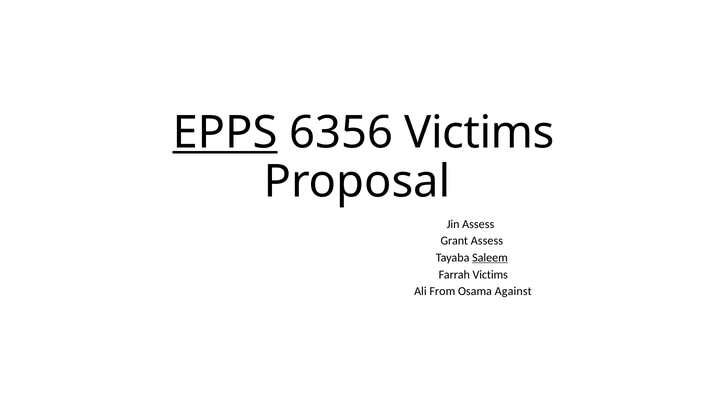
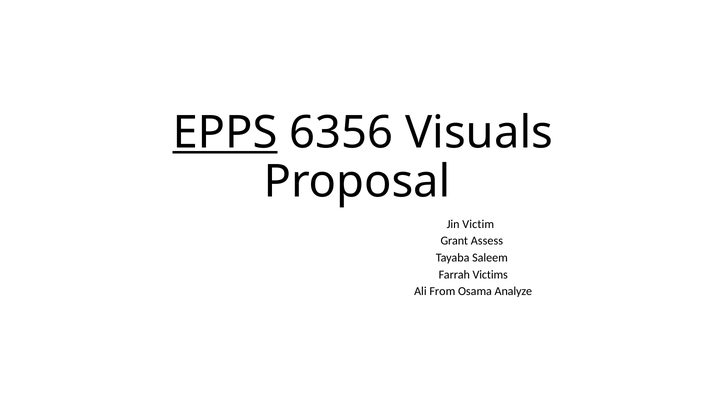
6356 Victims: Victims -> Visuals (479, 132)
Jin Assess: Assess -> Victim (478, 224)
Saleem underline: present -> none (490, 257)
Against: Against -> Analyze (513, 291)
